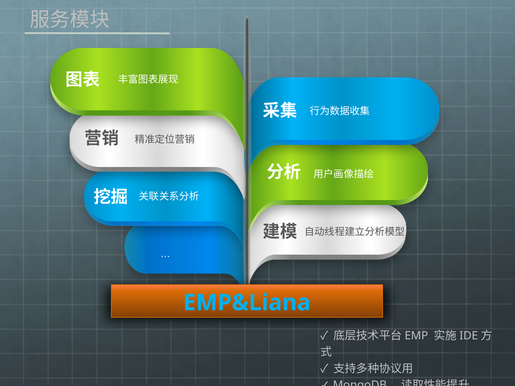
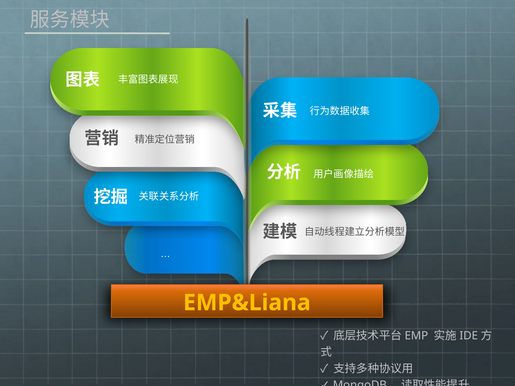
EMP&Liana colour: light blue -> yellow (247, 303)
